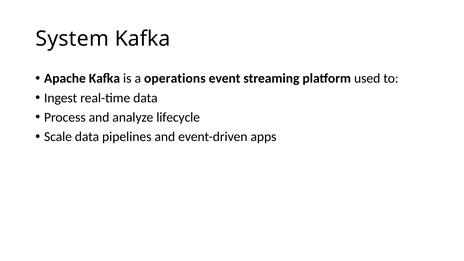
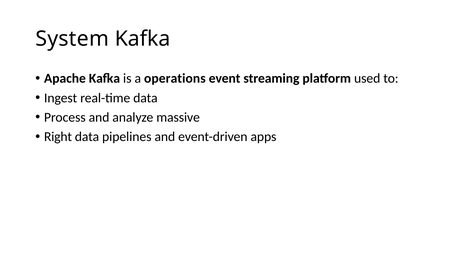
lifecycle: lifecycle -> massive (178, 117)
Scale: Scale -> Right (58, 137)
